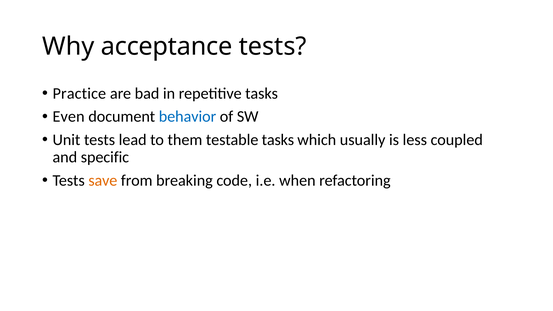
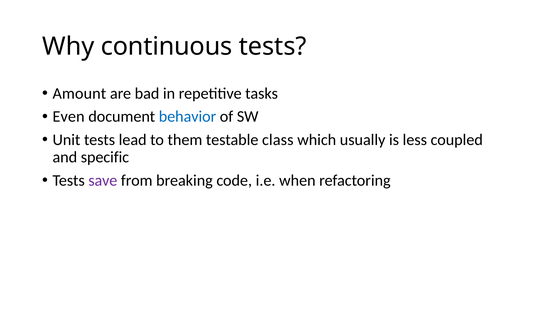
acceptance: acceptance -> continuous (167, 46)
Practice: Practice -> Amount (79, 93)
testable tasks: tasks -> class (278, 140)
save colour: orange -> purple (103, 180)
